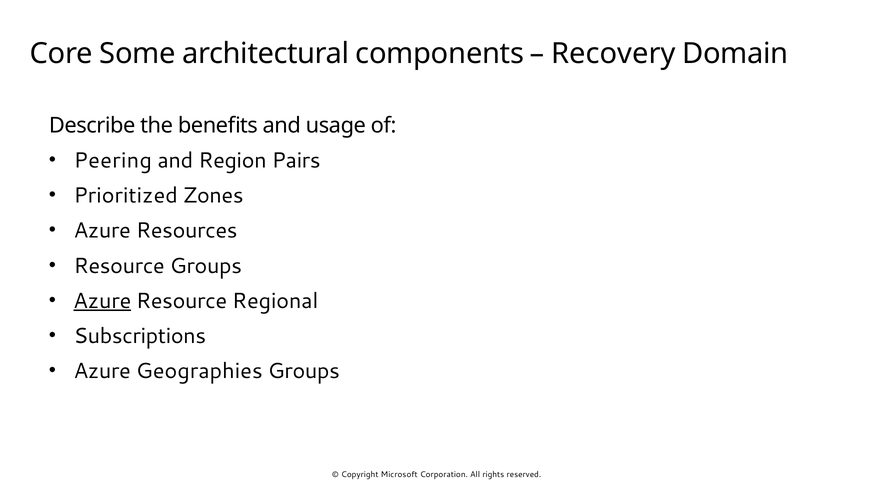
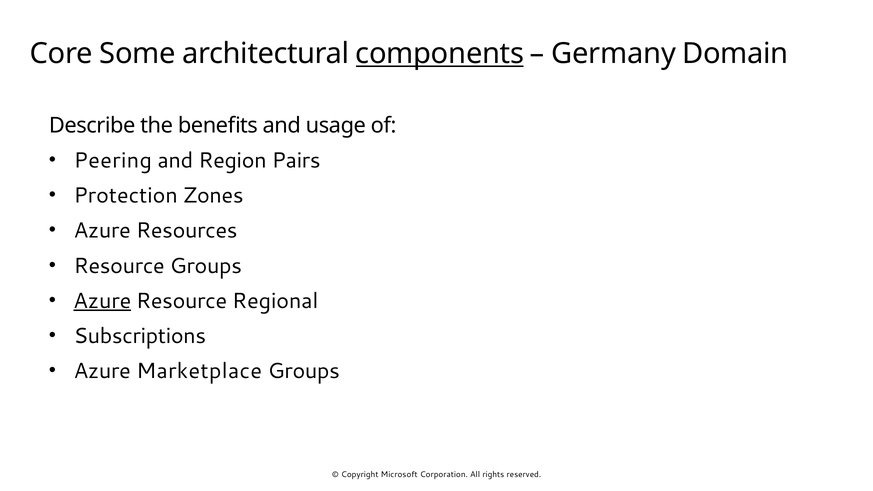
components underline: none -> present (440, 54)
Recovery: Recovery -> Germany (614, 54)
Prioritized: Prioritized -> Protection (126, 196)
Geographies: Geographies -> Marketplace (199, 371)
